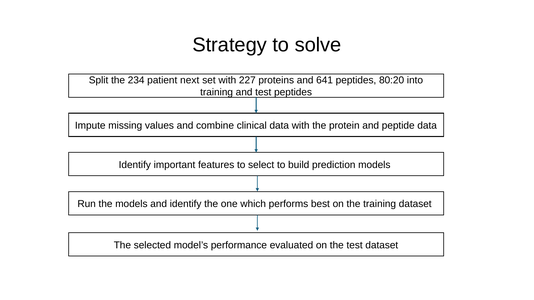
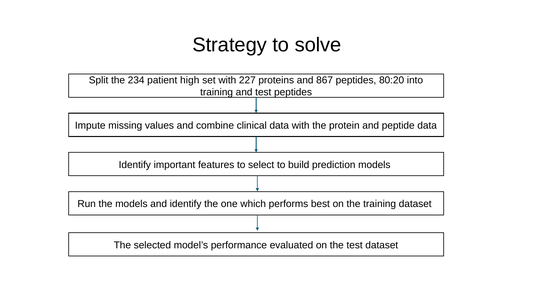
next: next -> high (190, 80)
641: 641 -> 867 (325, 80)
